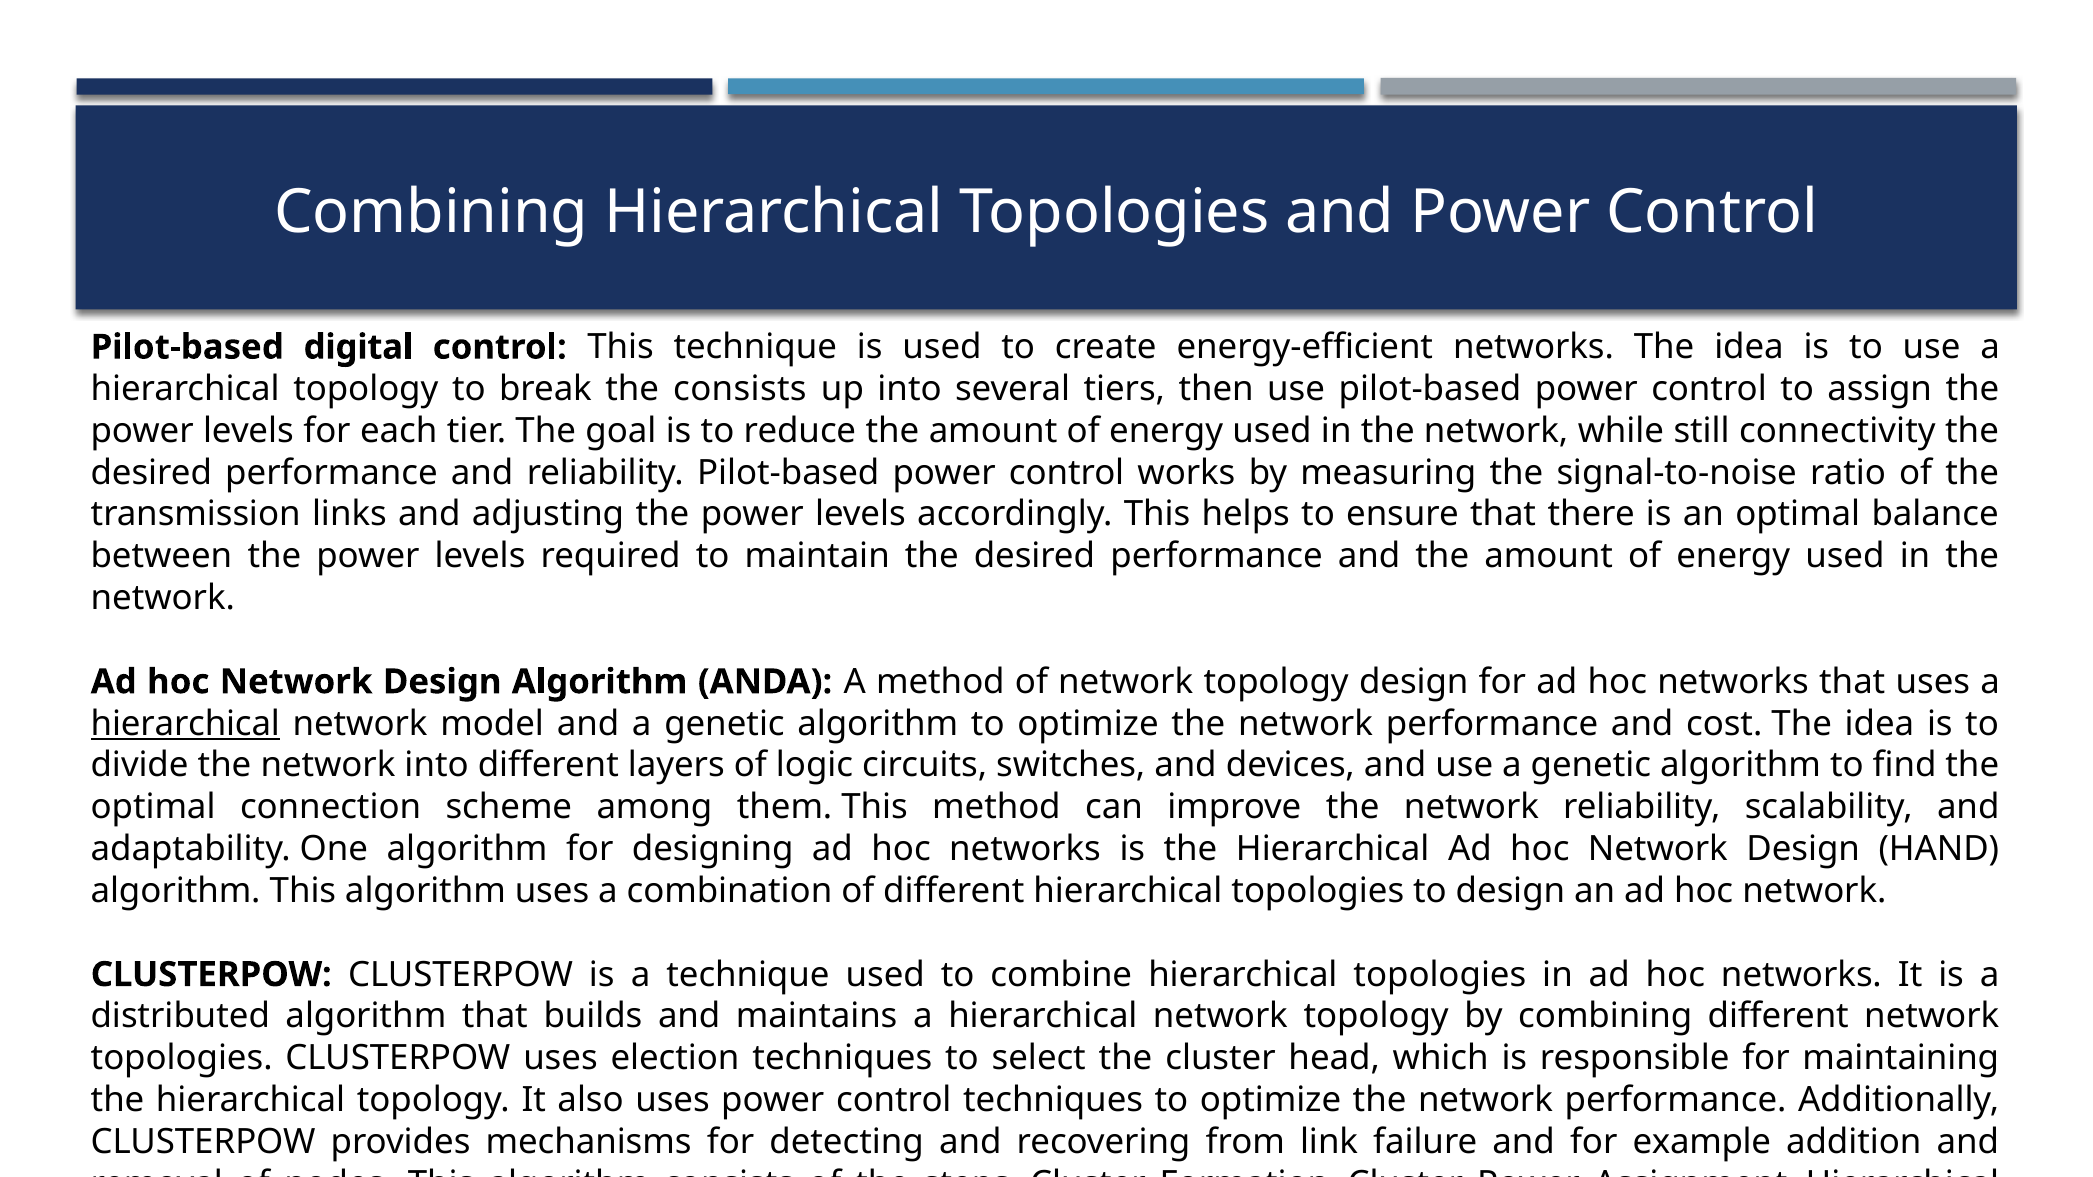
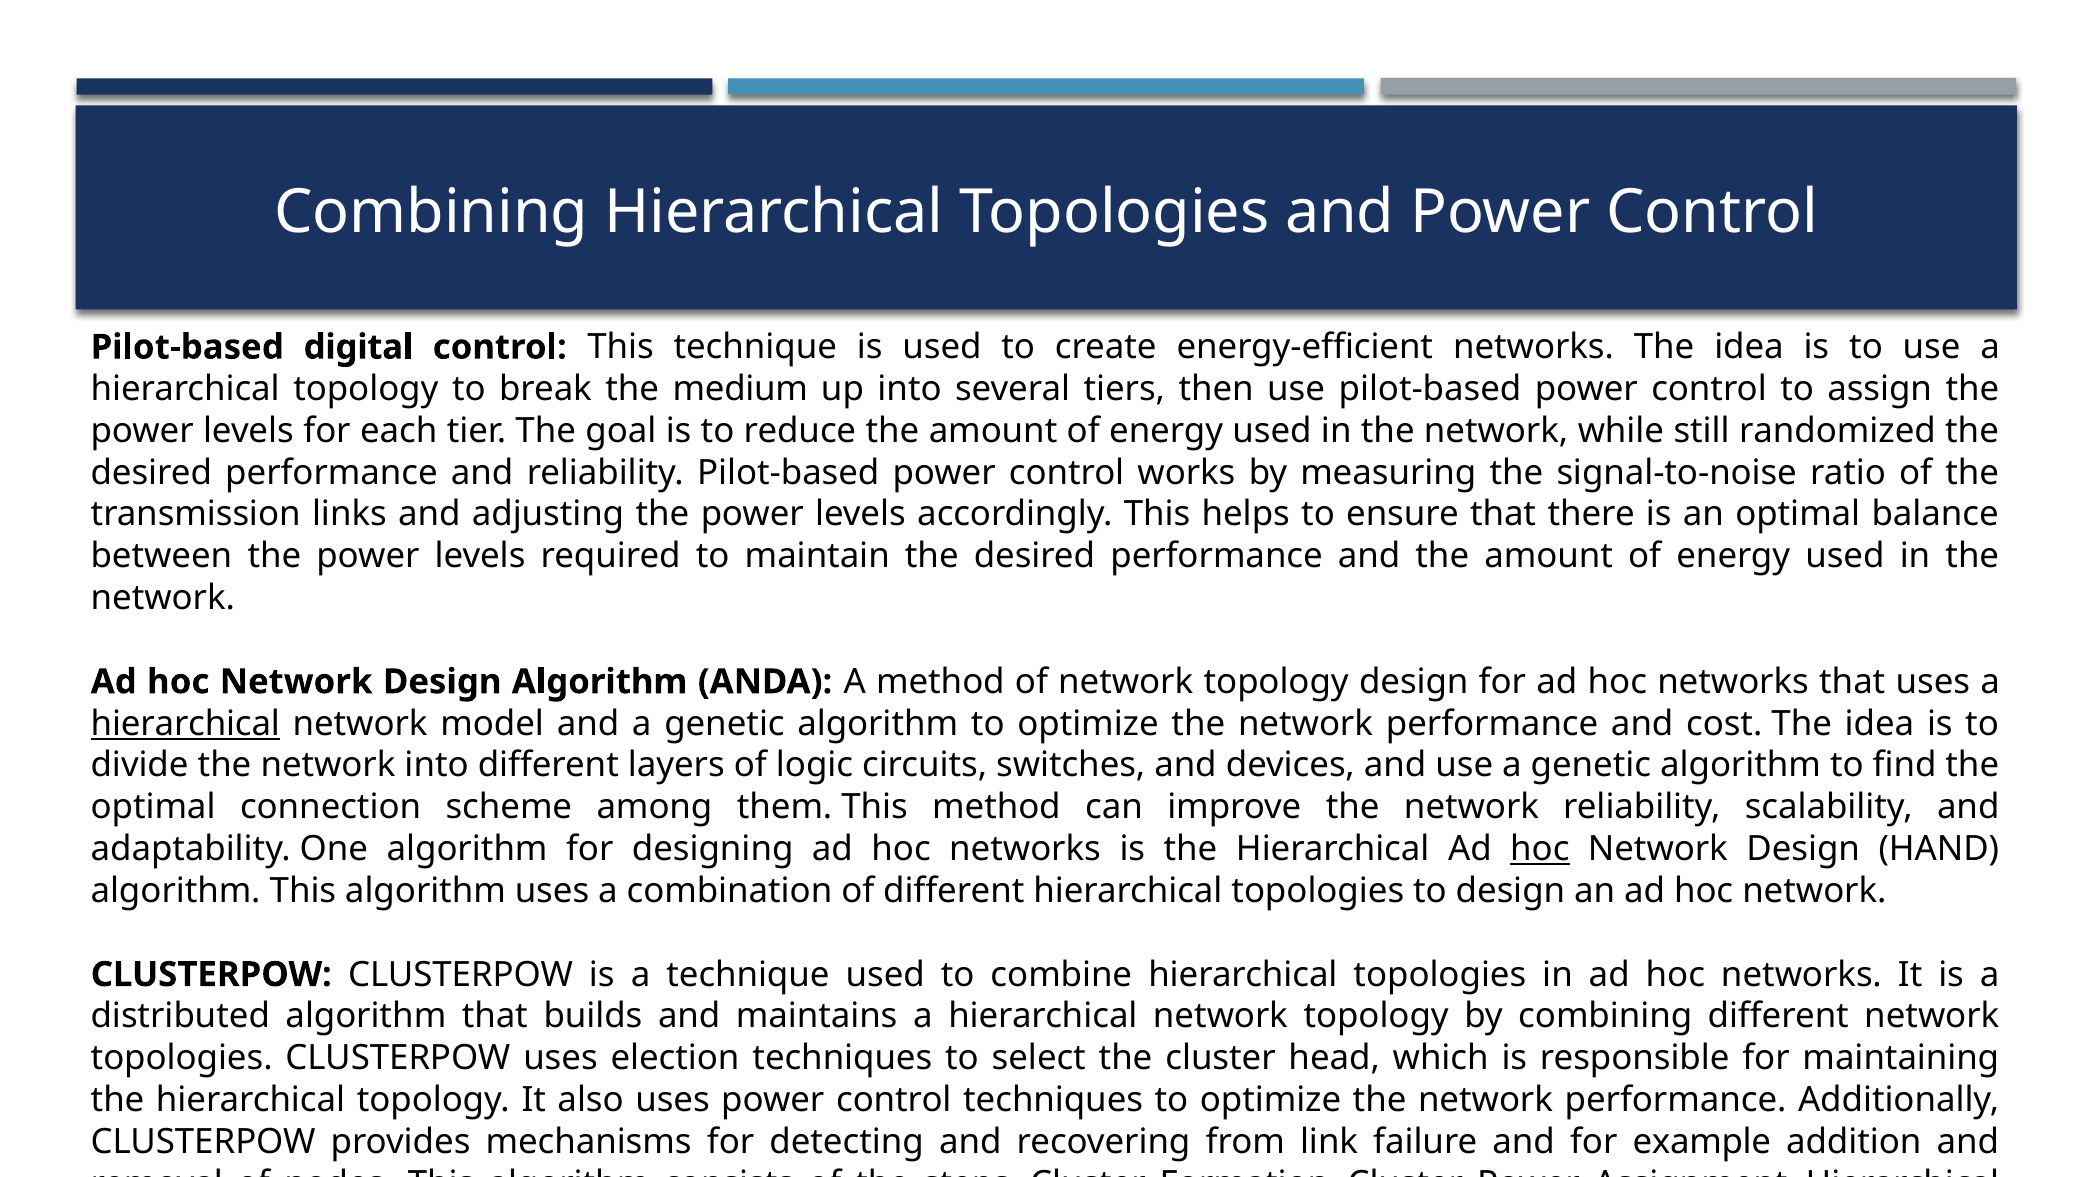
the consists: consists -> medium (740, 389)
still connectivity: connectivity -> randomized (1837, 431)
hoc underline: none -> present (1540, 849)
